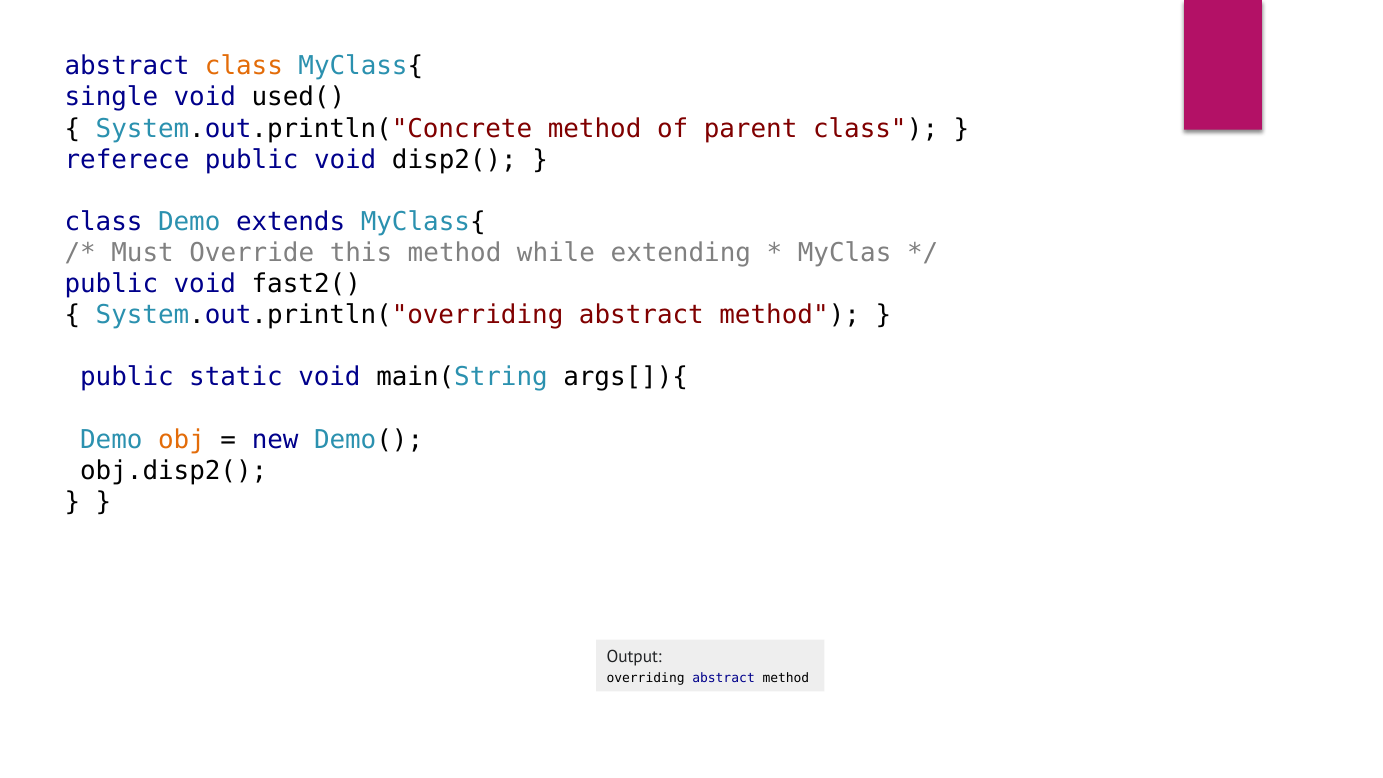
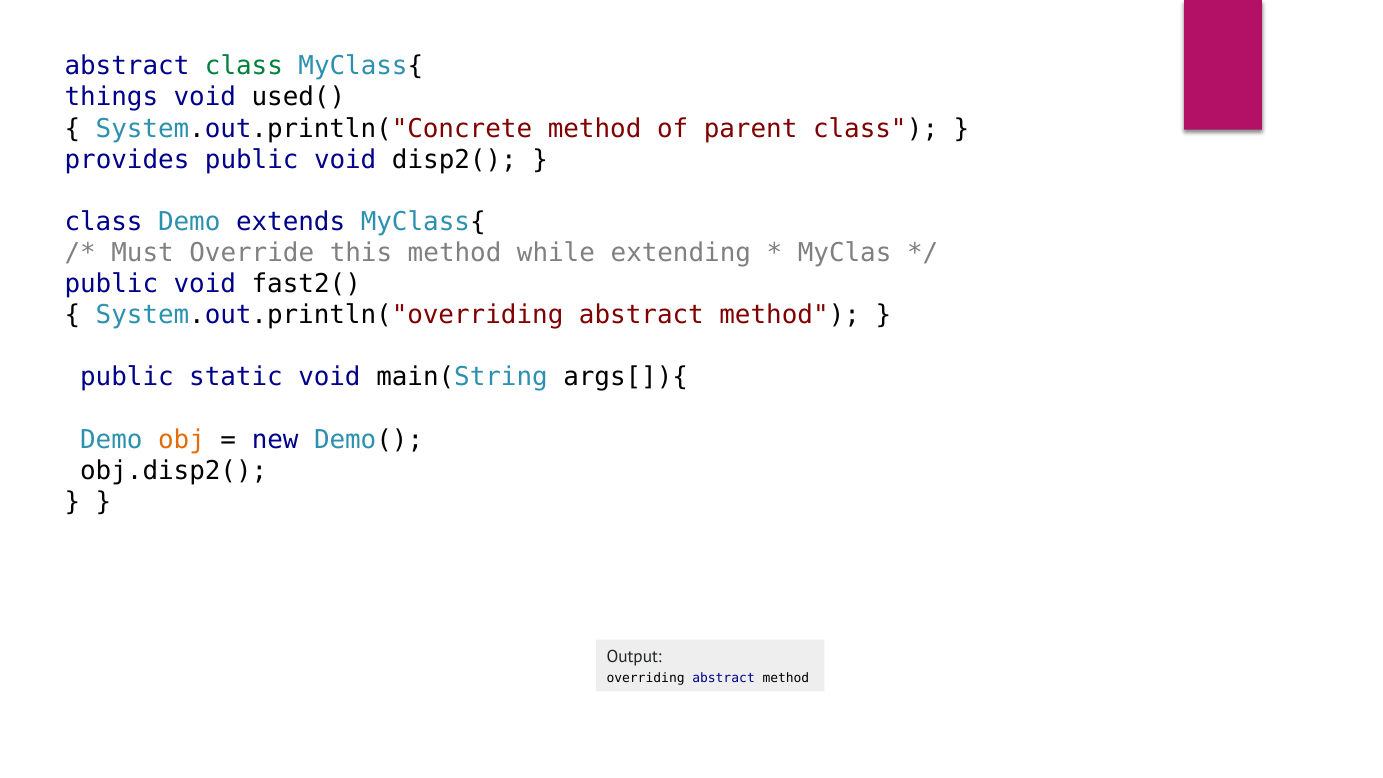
class colour: orange -> green (244, 66)
single: single -> things (111, 97)
referece: referece -> provides (127, 160)
